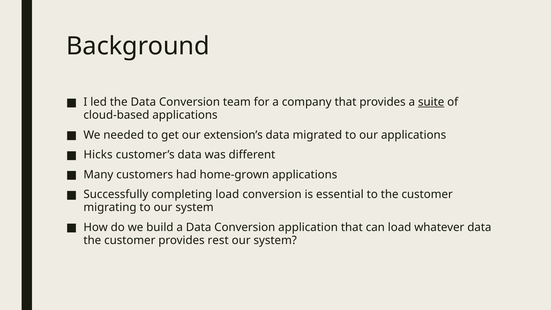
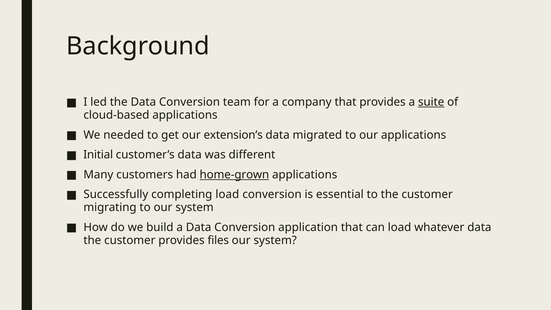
Hicks: Hicks -> Initial (98, 155)
home-grown underline: none -> present (234, 175)
rest: rest -> files (218, 240)
